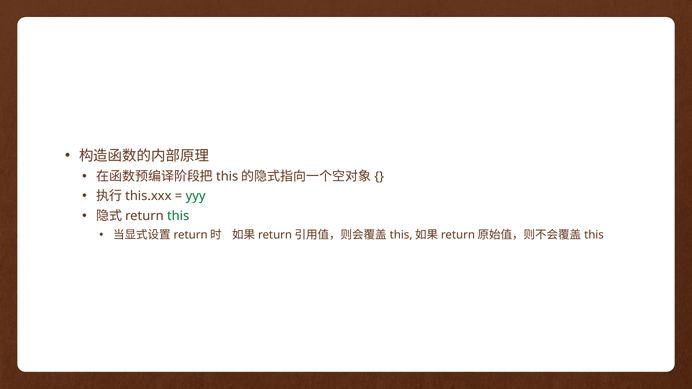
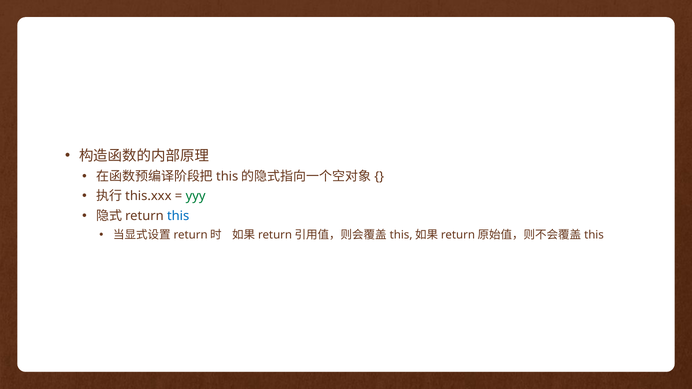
this colour: green -> blue (178, 216)
